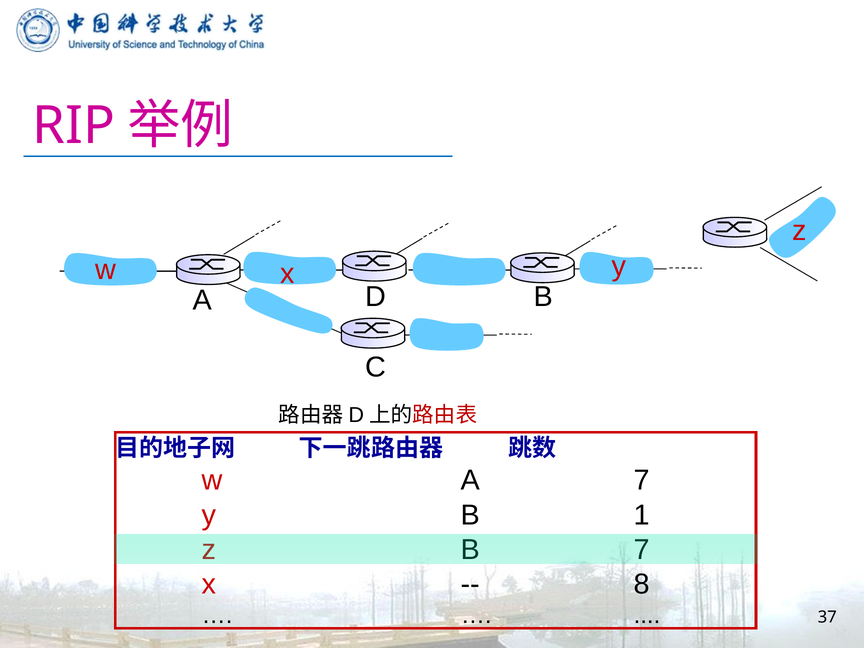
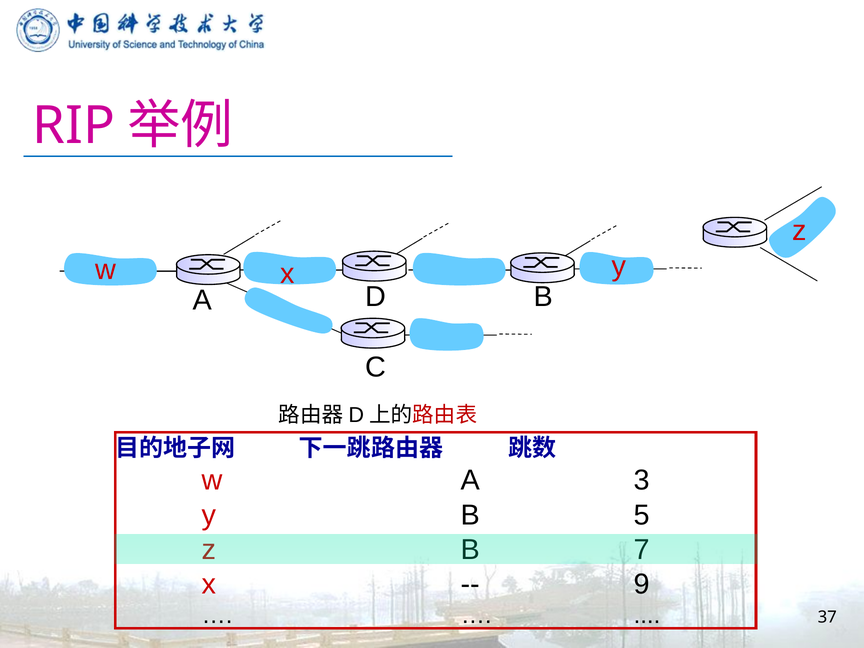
A 7: 7 -> 3 (642, 480)
1: 1 -> 5 (642, 515)
8: 8 -> 9 (642, 584)
